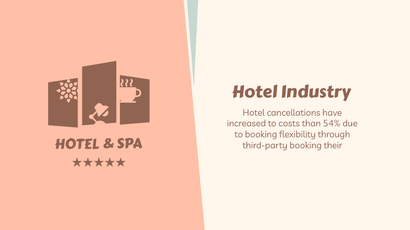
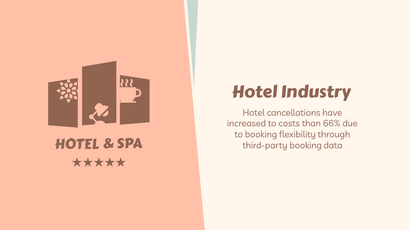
54%: 54% -> 66% (332, 124)
their: their -> data (333, 146)
